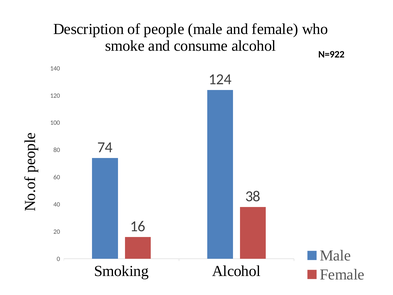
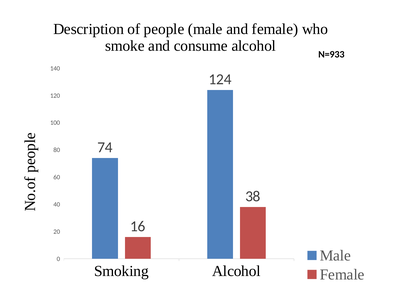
N=922: N=922 -> N=933 (331, 54)
